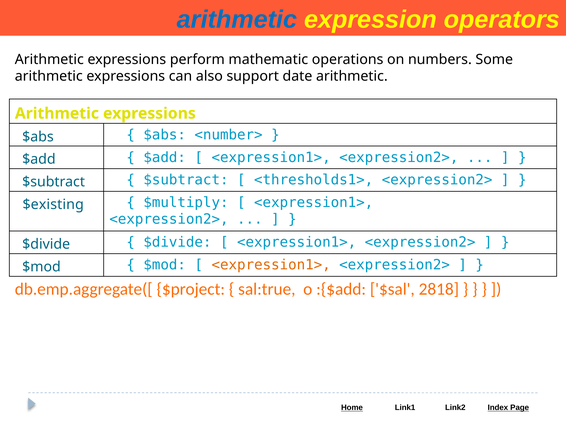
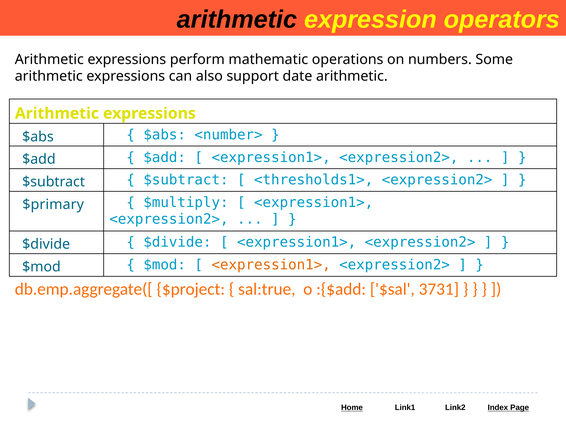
arithmetic colour: blue -> black (237, 20)
$existing: $existing -> $primary (53, 205)
2818: 2818 -> 3731 (439, 290)
